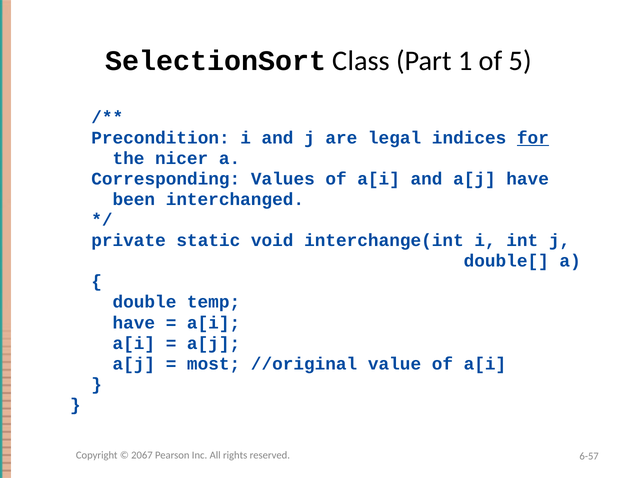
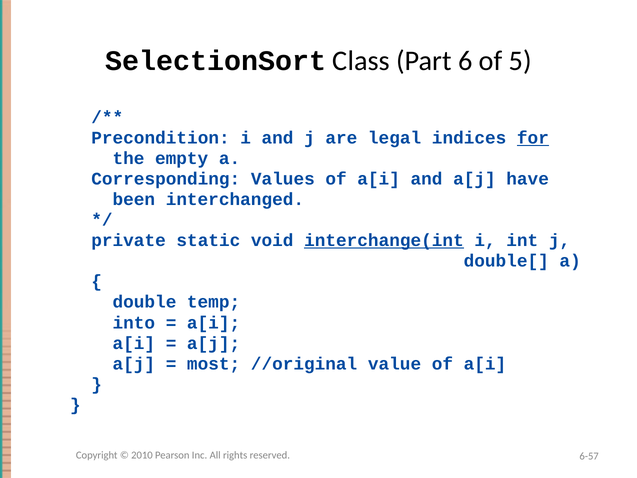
1: 1 -> 6 (465, 61)
nicer: nicer -> empty (182, 158)
interchange(int underline: none -> present (384, 240)
have: have -> into (134, 322)
2067: 2067 -> 2010 (142, 455)
